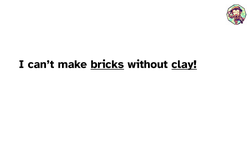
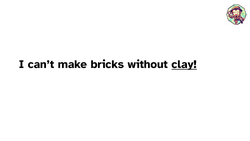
bricks underline: present -> none (107, 64)
